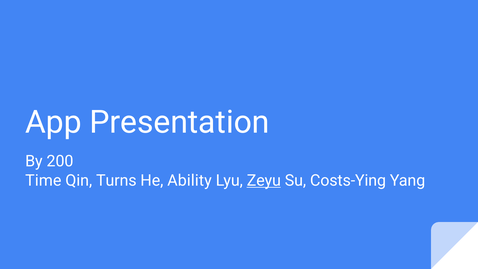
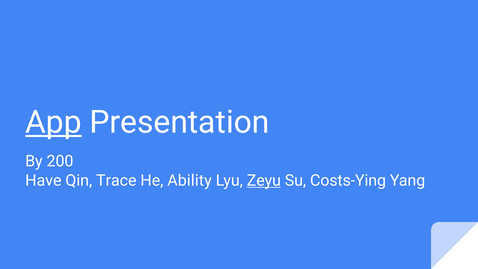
App underline: none -> present (53, 122)
Time: Time -> Have (43, 180)
Turns: Turns -> Trace (116, 180)
